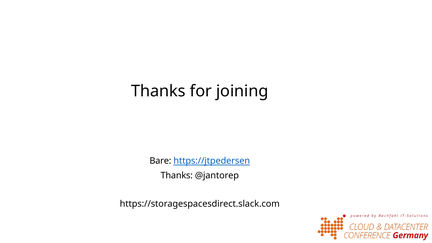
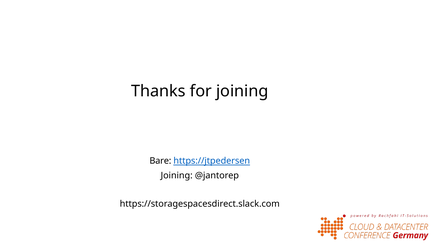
Thanks: Thanks -> Joining (177, 175)
